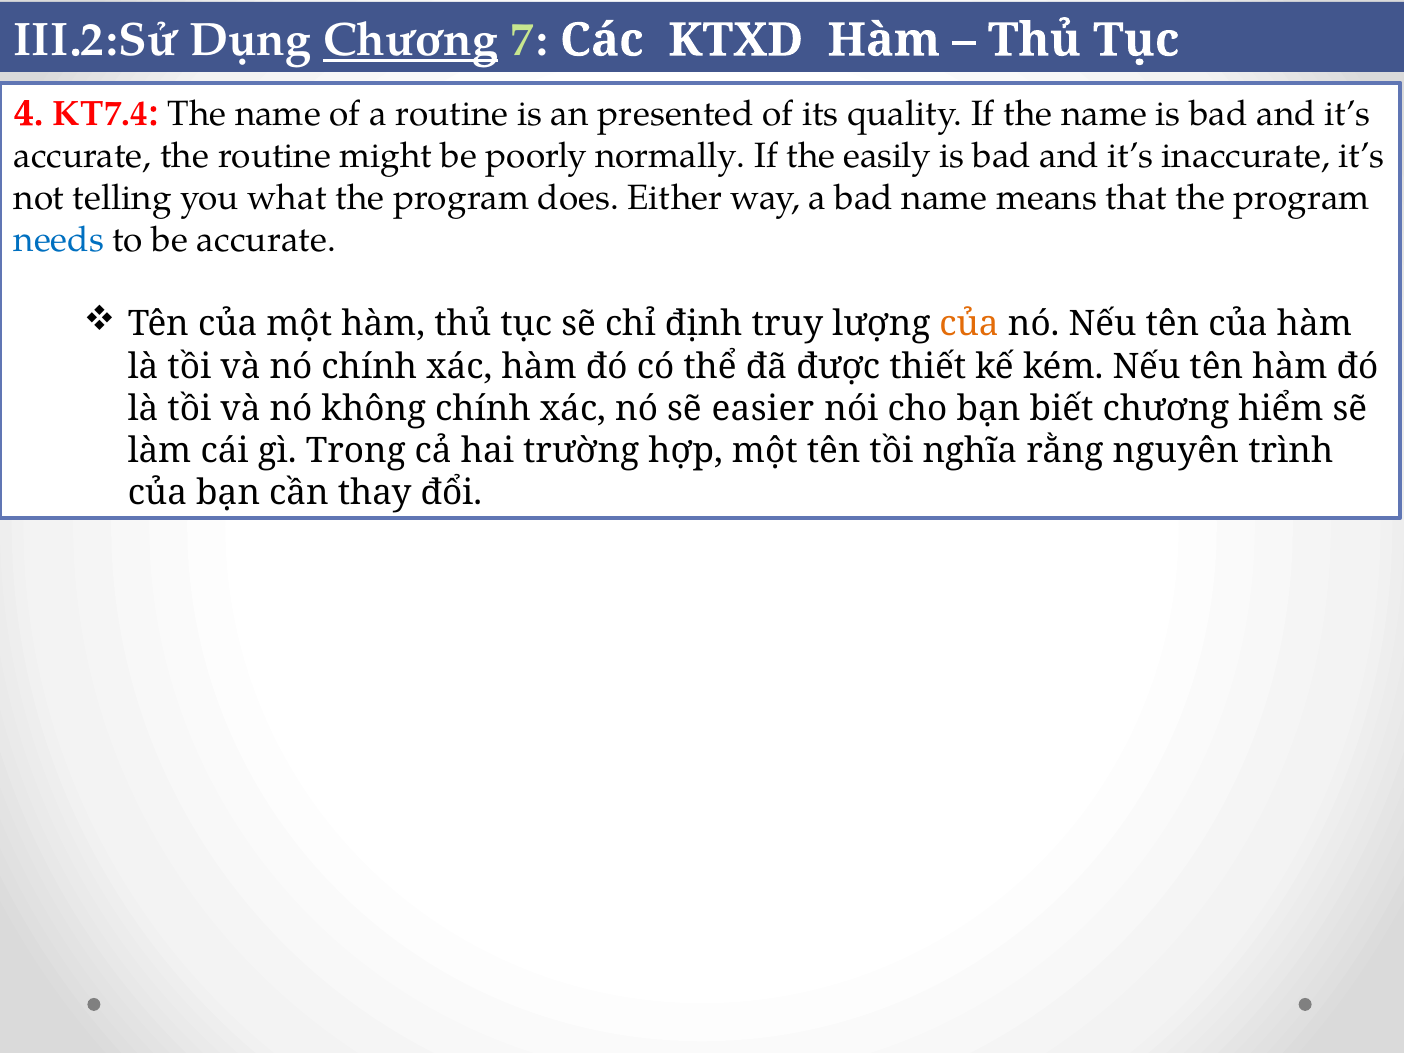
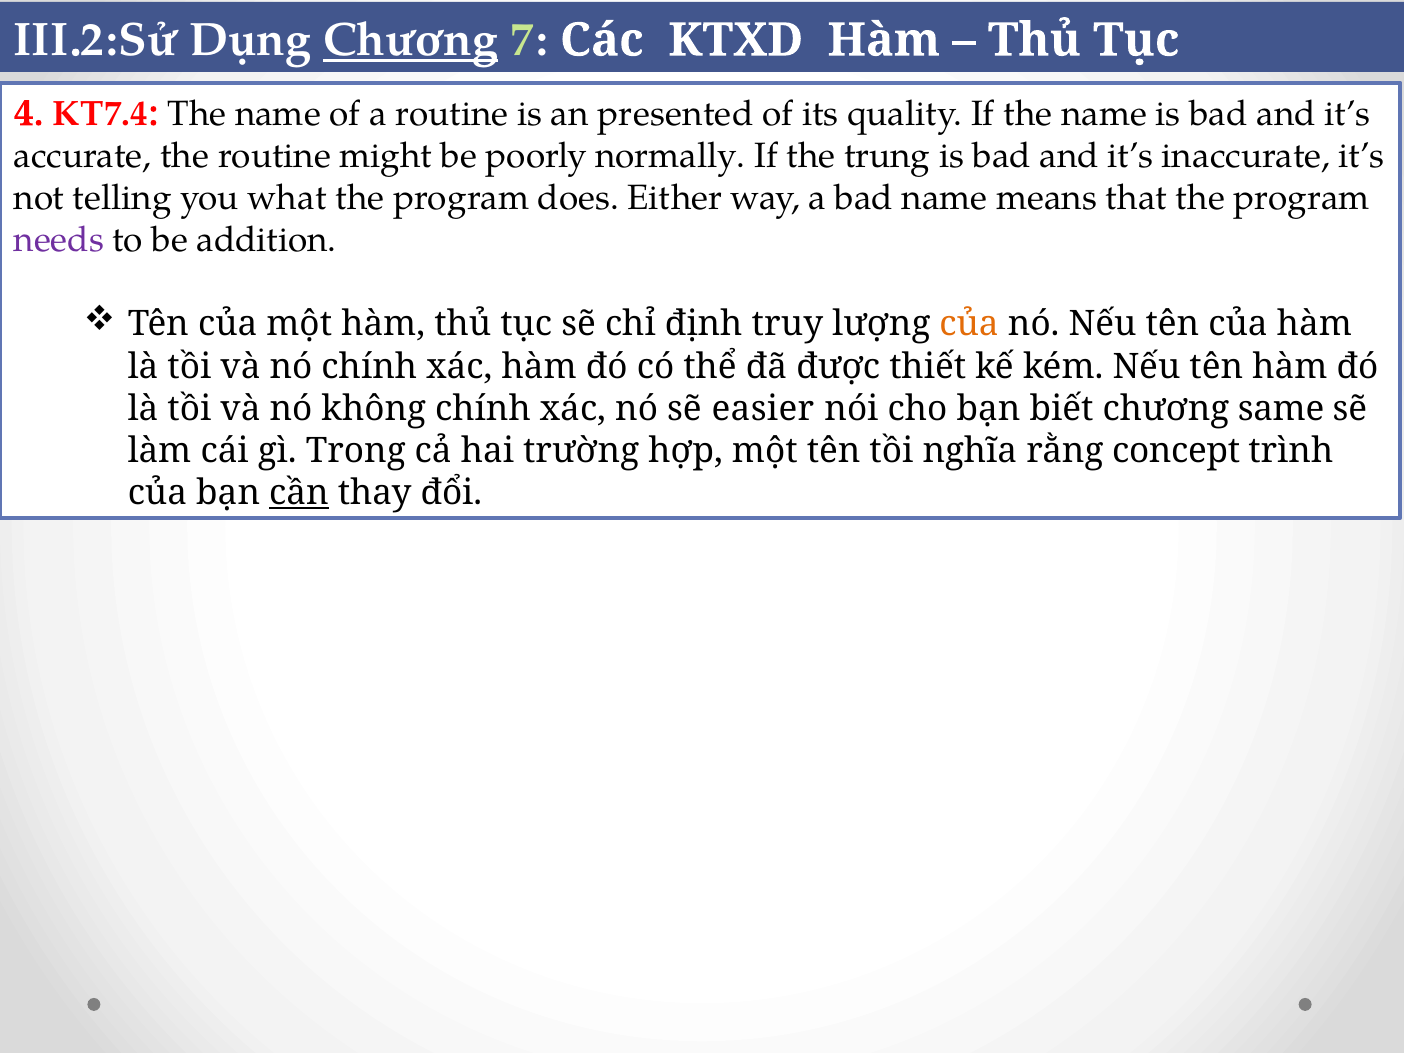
easily: easily -> trung (887, 156)
needs colour: blue -> purple (59, 240)
be accurate: accurate -> addition (266, 240)
hiểm: hiểm -> same (1281, 409)
nguyên: nguyên -> concept (1176, 451)
cần underline: none -> present (299, 493)
